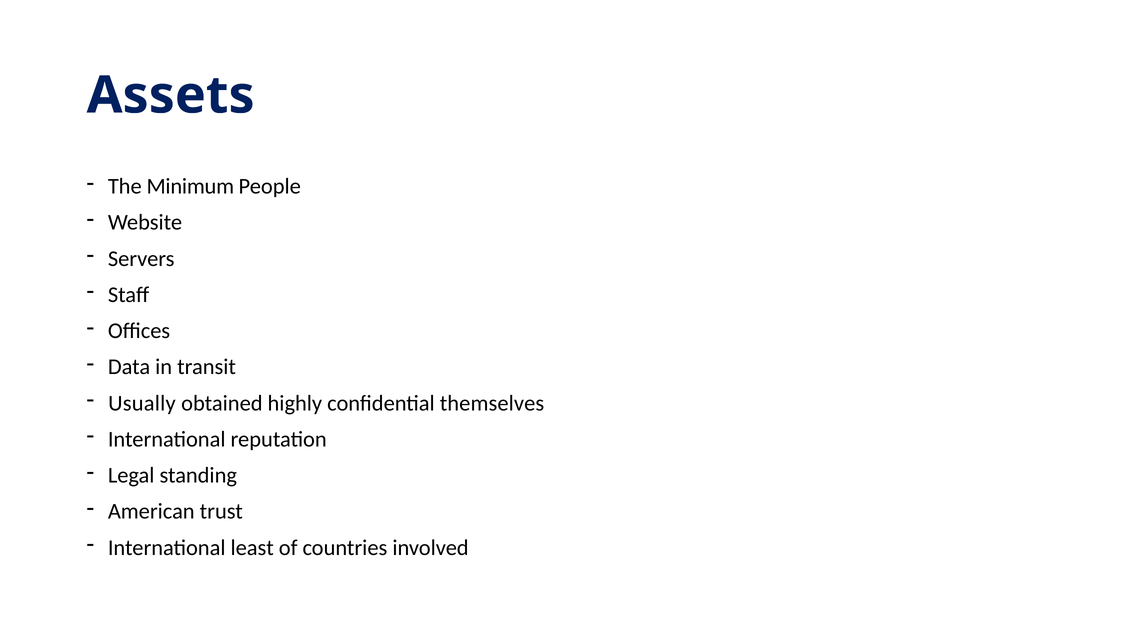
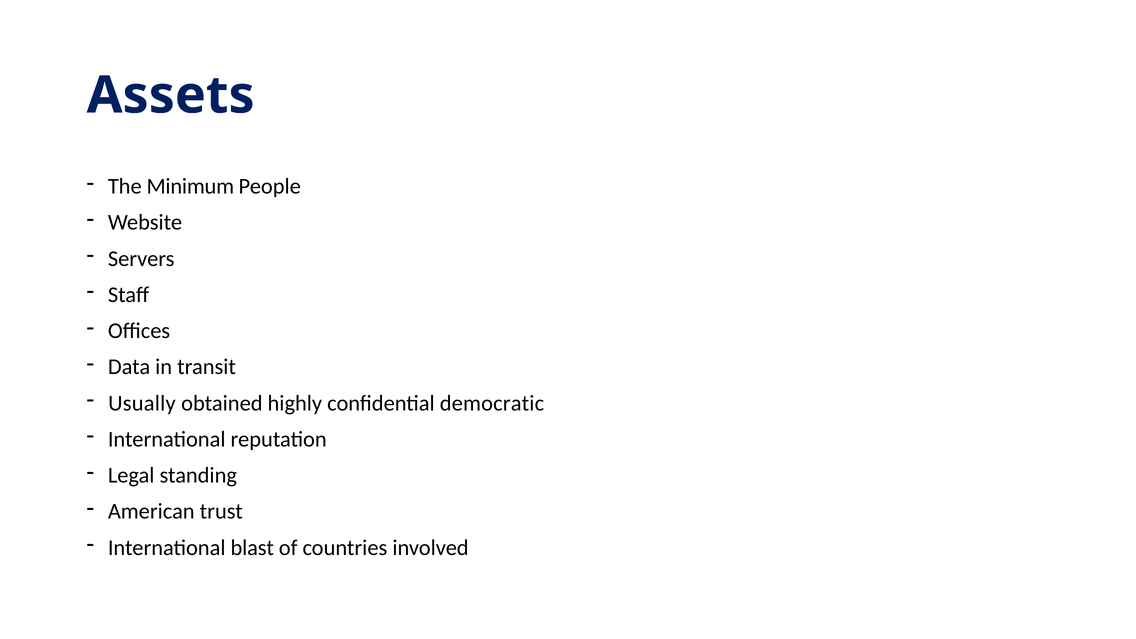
themselves: themselves -> democratic (492, 403)
least: least -> blast (252, 548)
